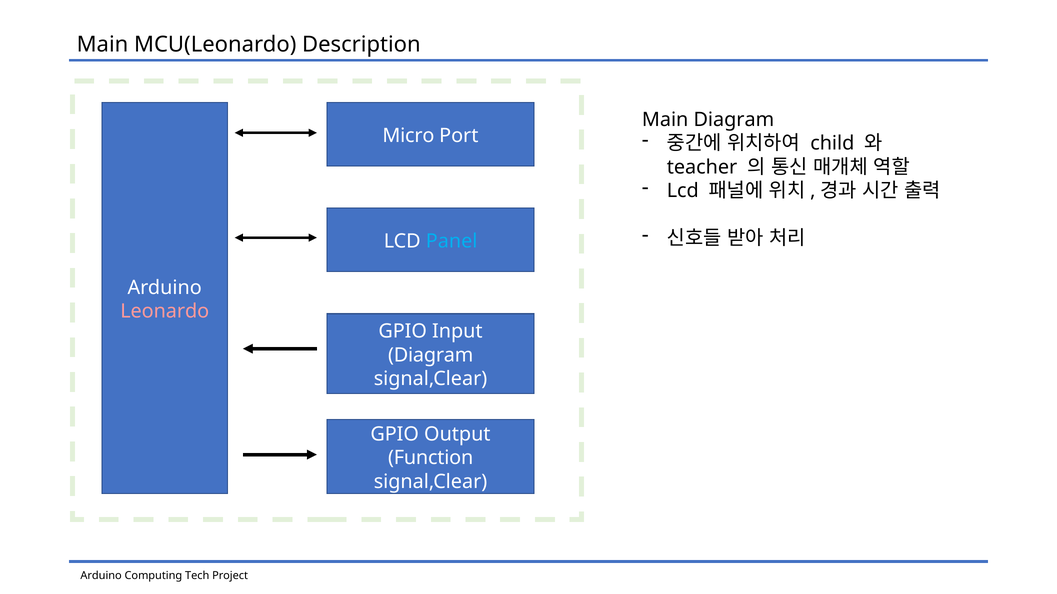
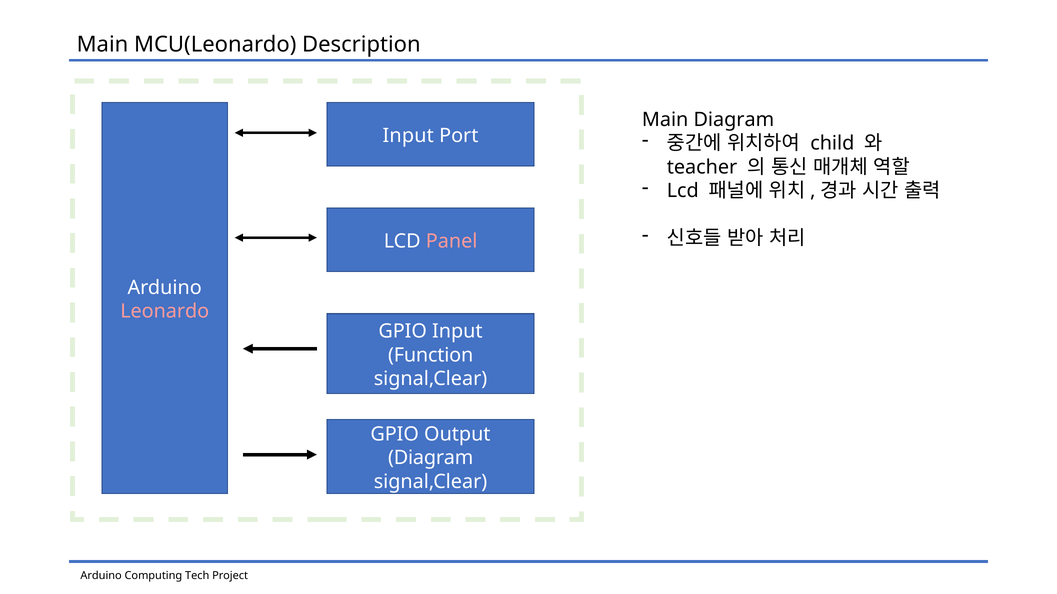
Micro: Micro -> Input (408, 136)
Panel colour: light blue -> pink (452, 241)
Diagram: Diagram -> Function (431, 355)
Function: Function -> Diagram (431, 458)
